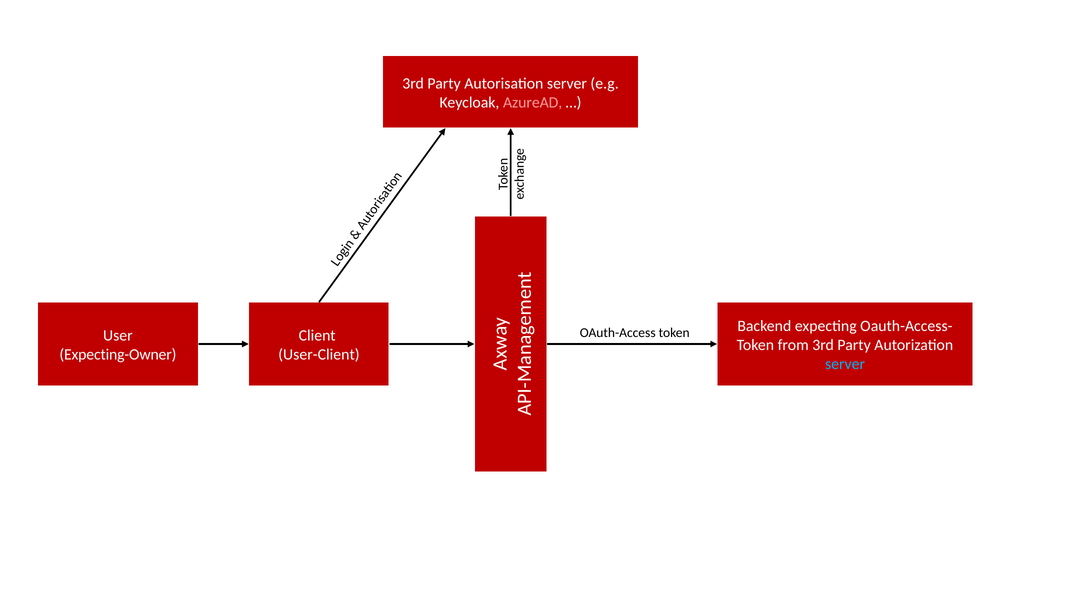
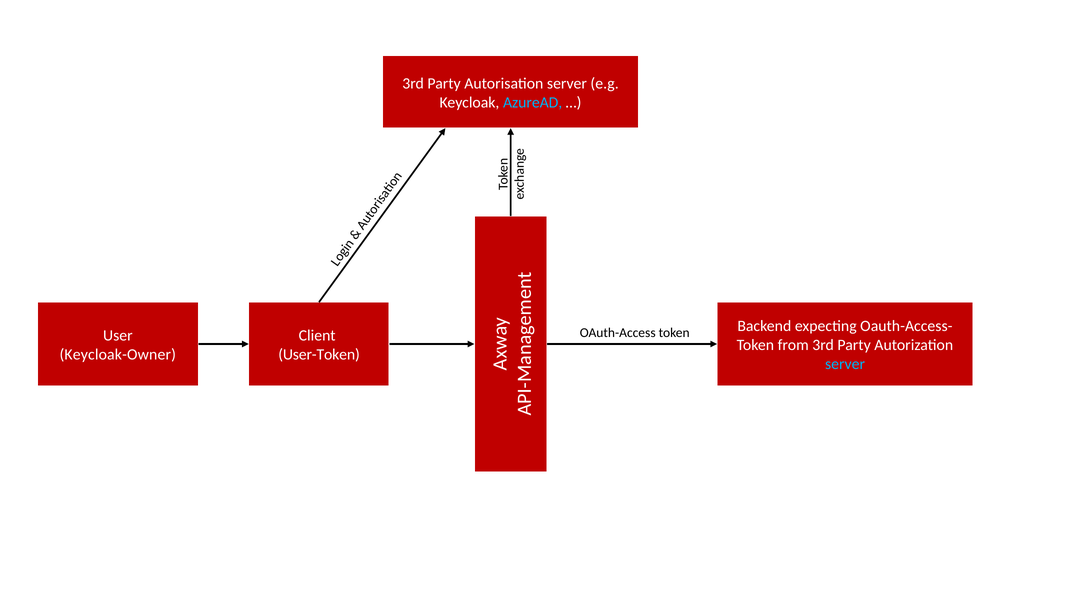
AzureAD colour: pink -> light blue (533, 102)
Expecting-Owner: Expecting-Owner -> Keycloak-Owner (118, 355)
User-Client: User-Client -> User-Token (319, 355)
